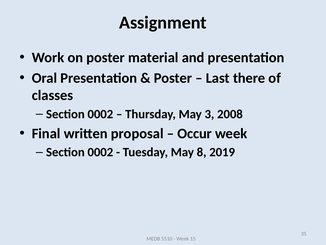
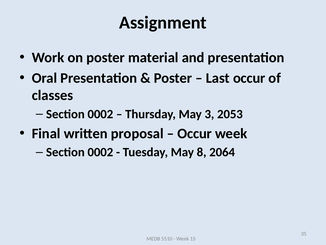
Last there: there -> occur (249, 78)
2008: 2008 -> 2053 (230, 114)
2019: 2019 -> 2064 (222, 152)
